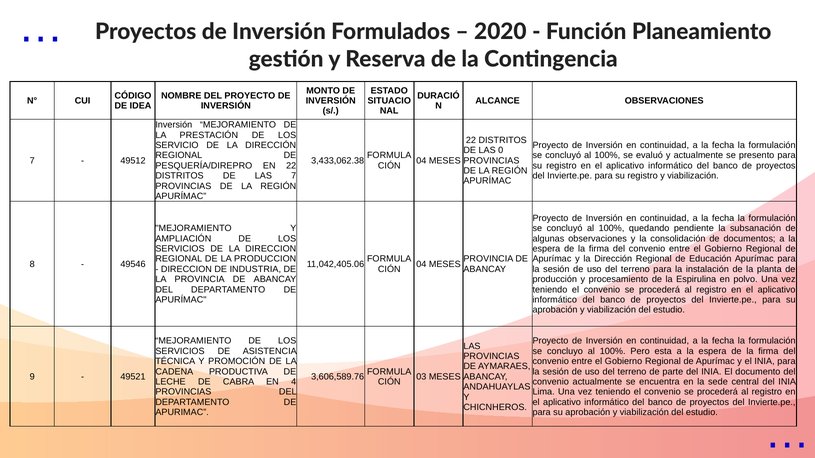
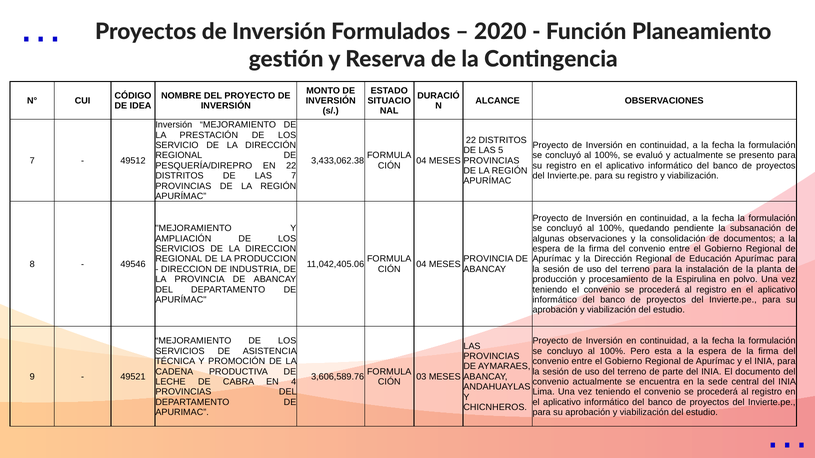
0: 0 -> 5 (501, 151)
